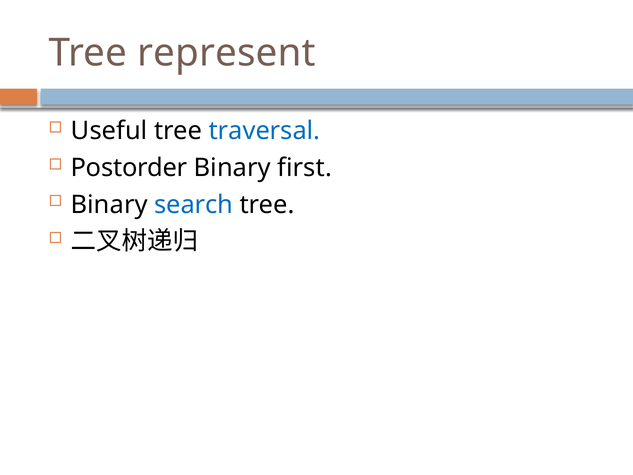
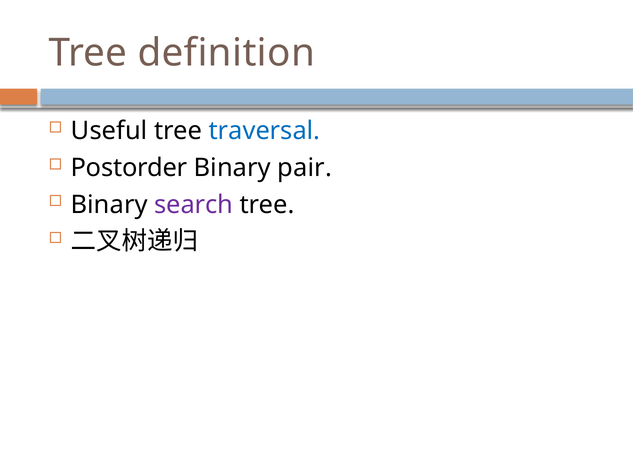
represent: represent -> definition (226, 53)
first: first -> pair (305, 168)
search colour: blue -> purple (194, 204)
